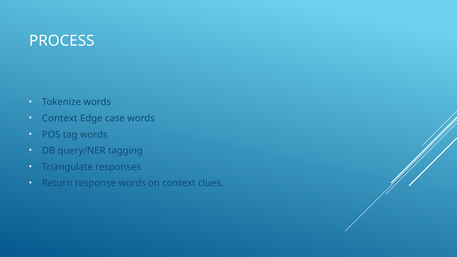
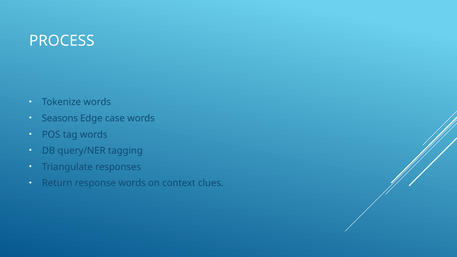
Context: Context -> Seasons (60, 118)
